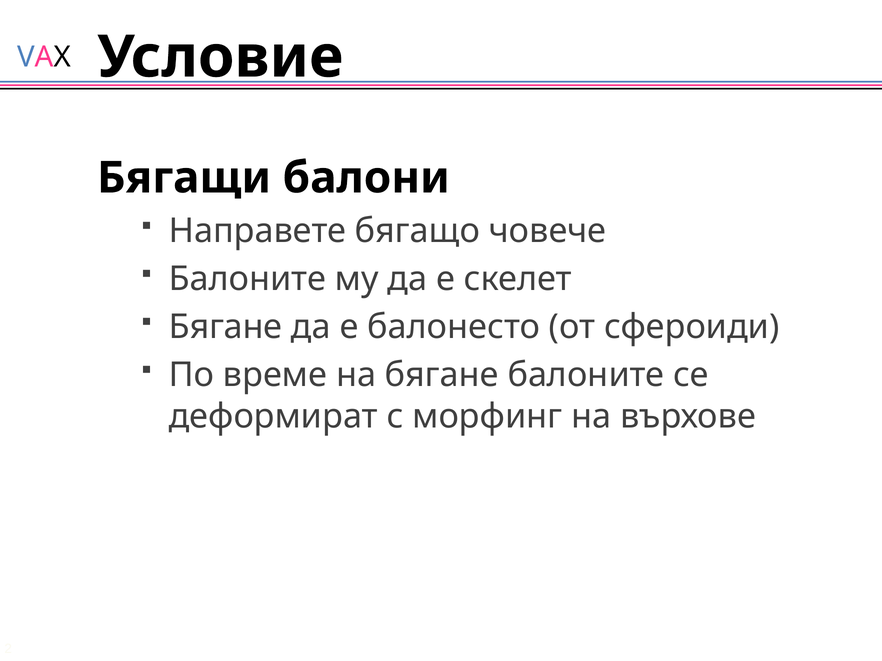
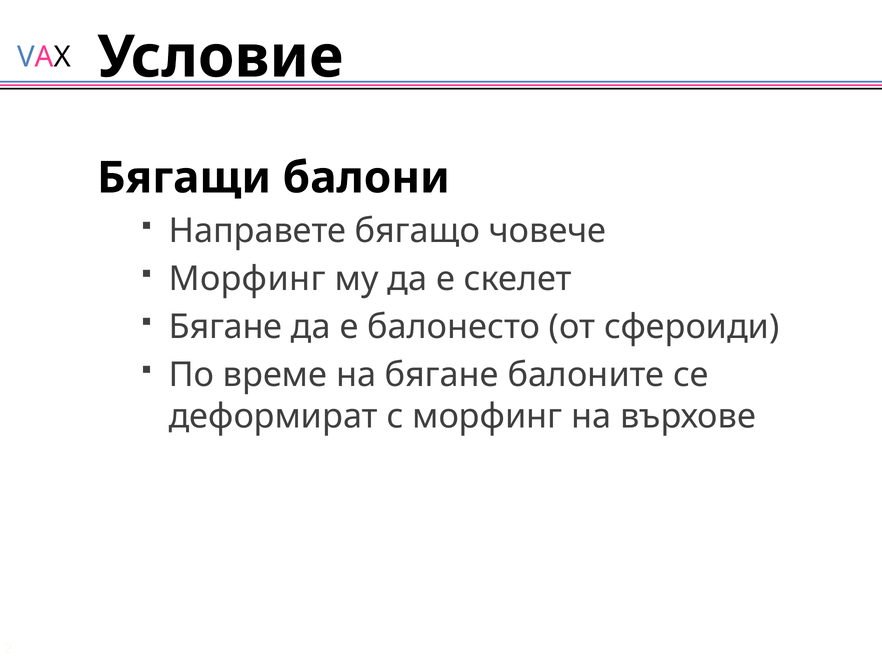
Балоните: Балоните -> Морфинг (247, 279)
